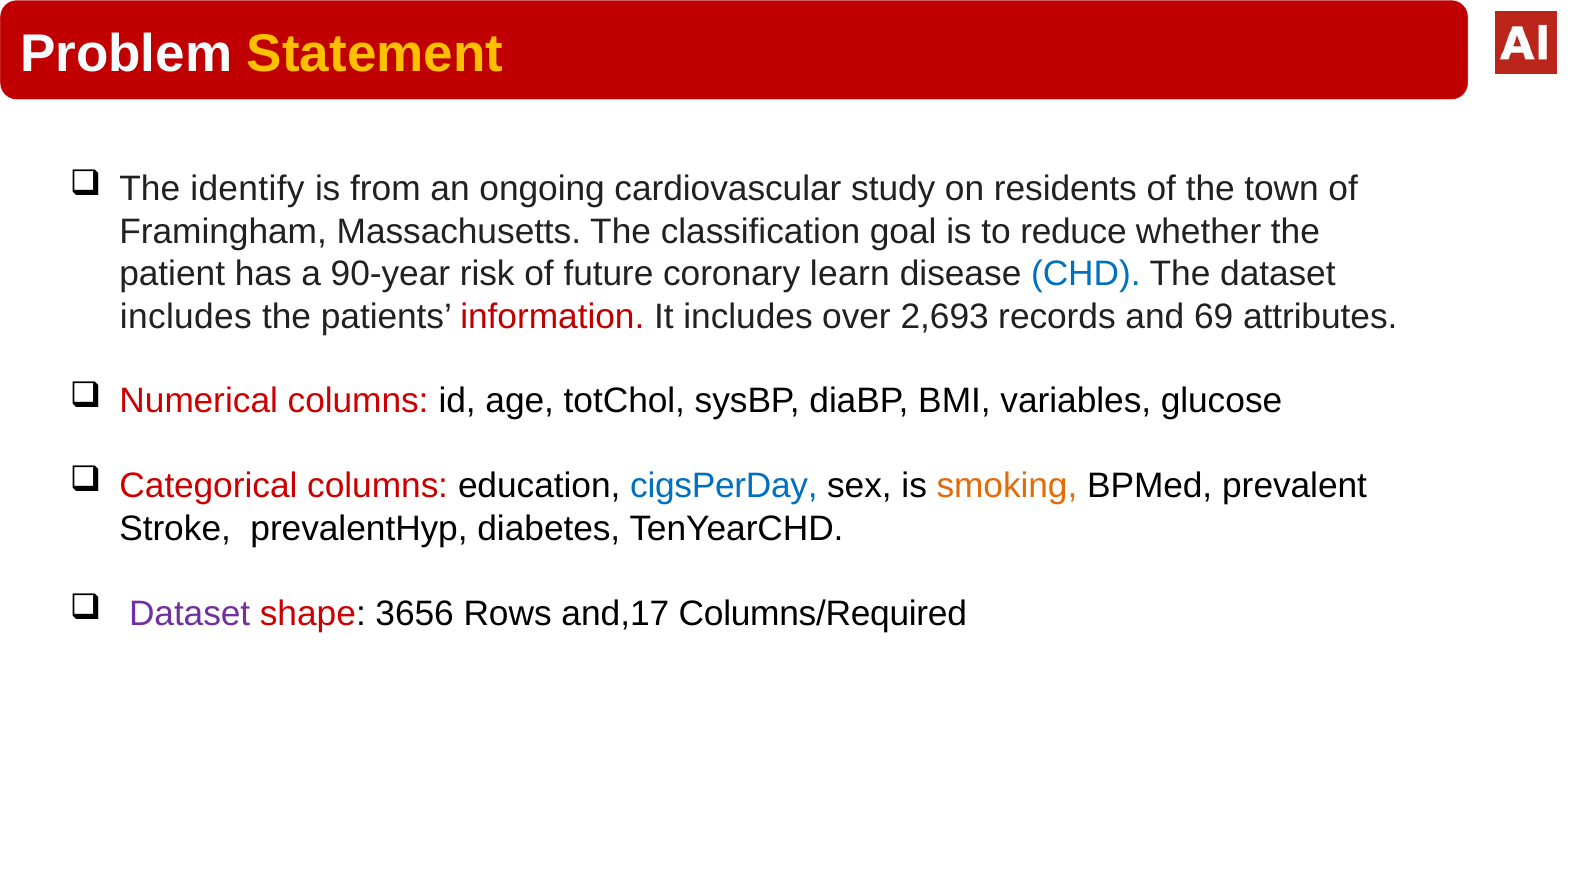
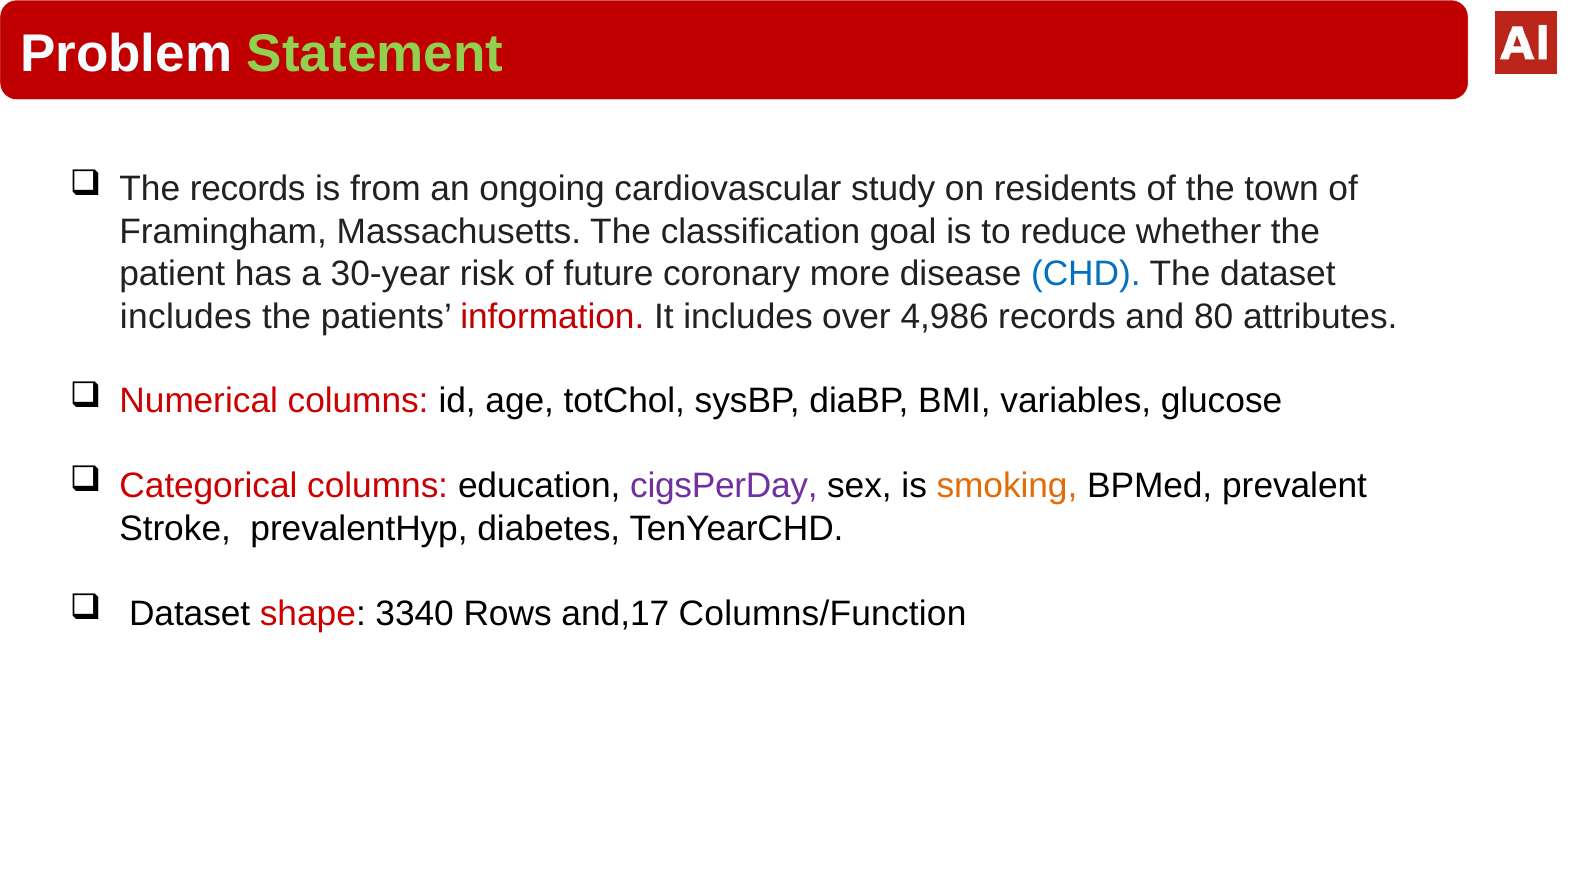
Statement colour: yellow -> light green (375, 53)
The identify: identify -> records (248, 189)
90-year: 90-year -> 30-year (390, 274)
learn: learn -> more (850, 274)
2,693: 2,693 -> 4,986 (945, 316)
69: 69 -> 80 (1214, 316)
cigsPerDay colour: blue -> purple (724, 486)
Dataset colour: purple -> black (190, 613)
3656: 3656 -> 3340 (415, 613)
Columns/Required: Columns/Required -> Columns/Function (823, 613)
